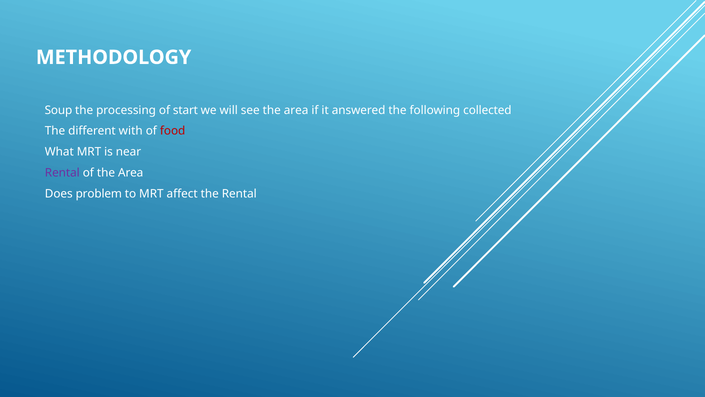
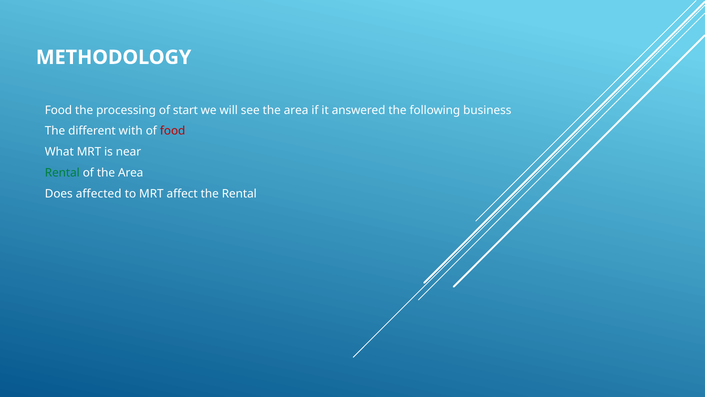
Soup: Soup -> Food (58, 110)
collected: collected -> business (487, 110)
Rental colour: purple -> green (62, 173)
problem: problem -> affected (99, 193)
